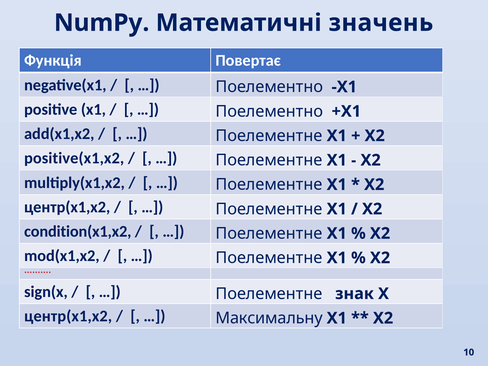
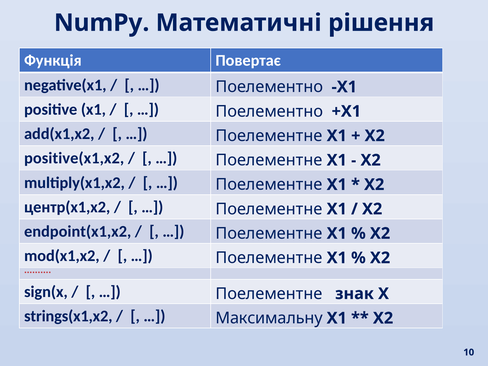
значень: значень -> рішення (381, 23)
condition(x1,x2: condition(x1,x2 -> endpoint(x1,x2 (78, 231)
центр(x1,x2: центр(x1,x2 -> strings(x1,x2 (68, 316)
